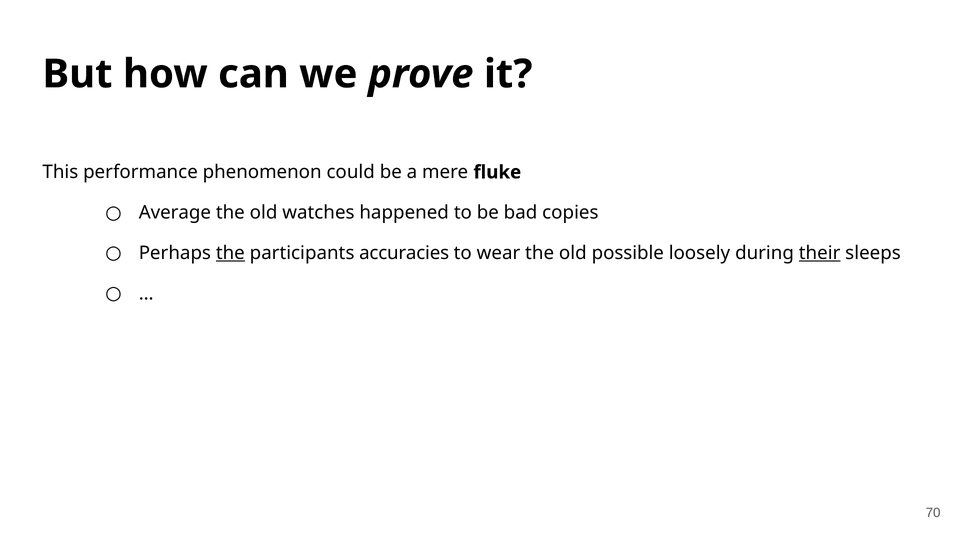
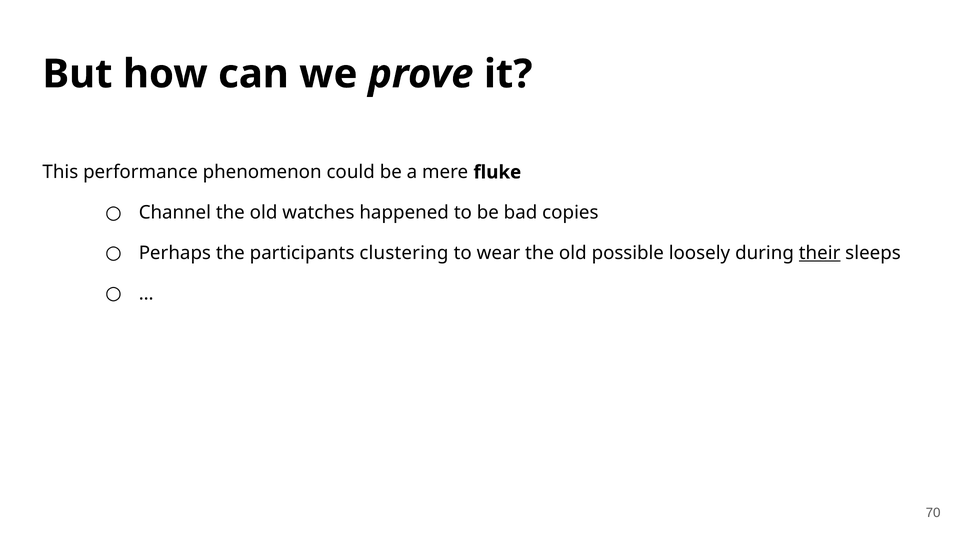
Average: Average -> Channel (175, 213)
the underline: present -> none (230, 253)
accuracies: accuracies -> clustering (404, 253)
